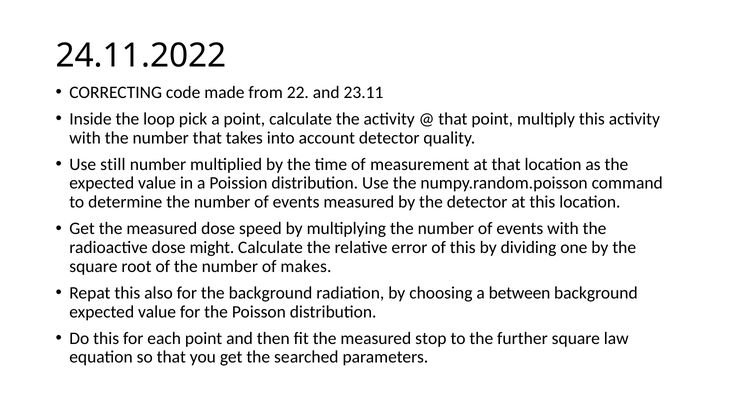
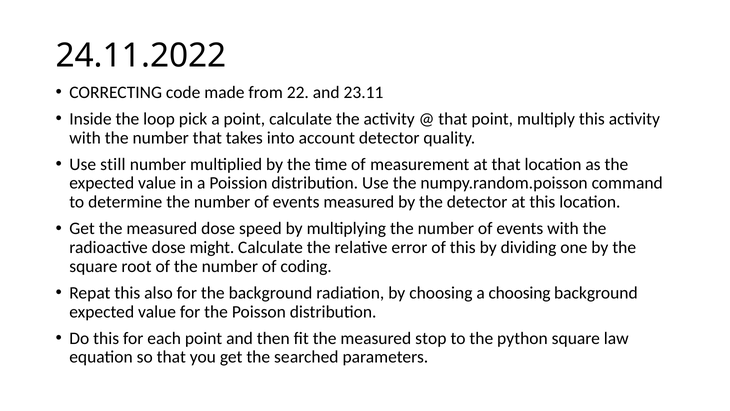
makes: makes -> coding (306, 266)
a between: between -> choosing (520, 293)
further: further -> python (522, 338)
